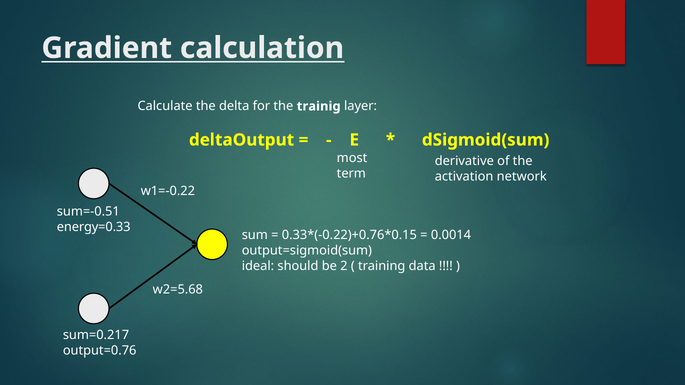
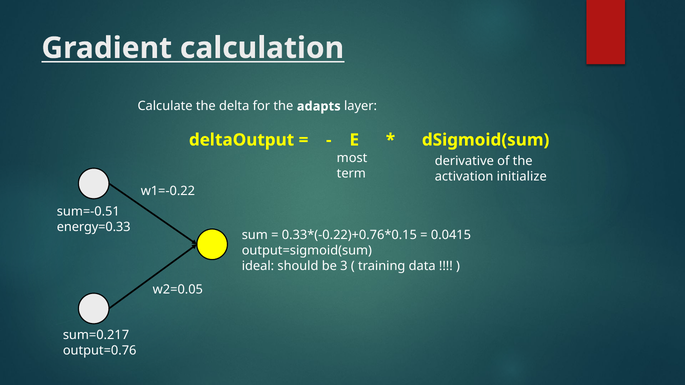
trainig: trainig -> adapts (319, 106)
network: network -> initialize (522, 177)
0.0014: 0.0014 -> 0.0415 (451, 235)
2: 2 -> 3 (344, 266)
w2=5.68: w2=5.68 -> w2=0.05 (178, 290)
